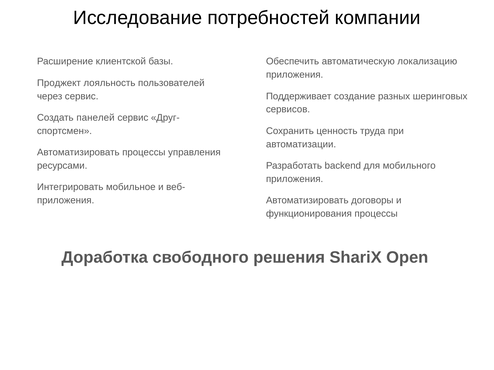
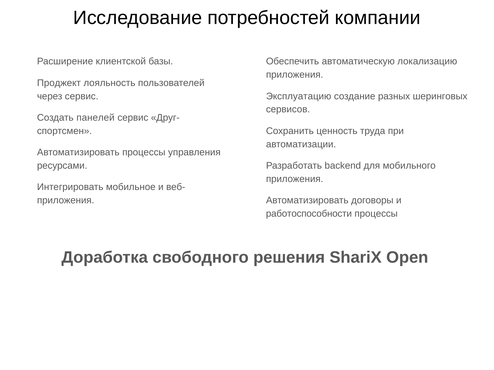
Поддерживает: Поддерживает -> Эксплуатацию (299, 96)
функционирования: функционирования -> работоспособности (309, 214)
